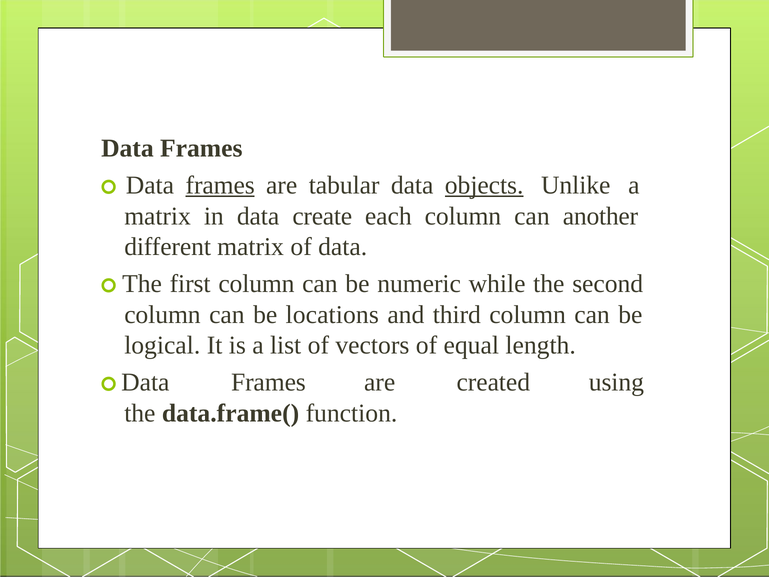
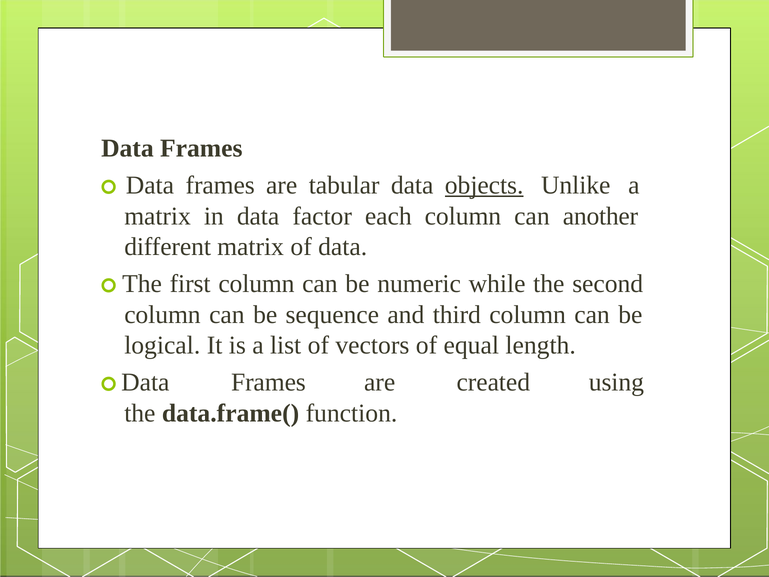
frames underline: present -> none (220, 185)
create: create -> factor (322, 216)
locations: locations -> sequence (332, 314)
